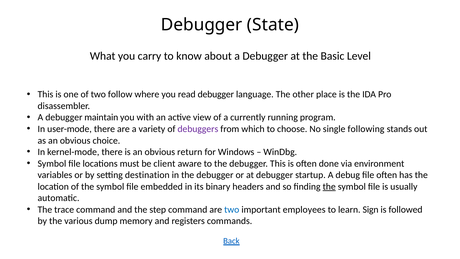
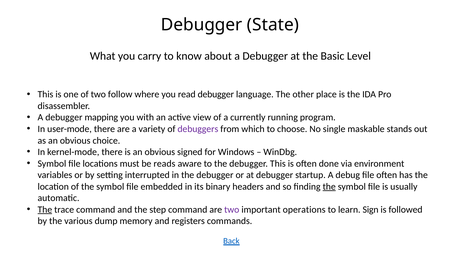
maintain: maintain -> mapping (101, 117)
following: following -> maskable (366, 129)
return: return -> signed (190, 152)
client: client -> reads (164, 163)
destination: destination -> interrupted (147, 175)
The underline: none -> present (45, 209)
two colour: blue -> purple (232, 209)
employees: employees -> operations (304, 209)
